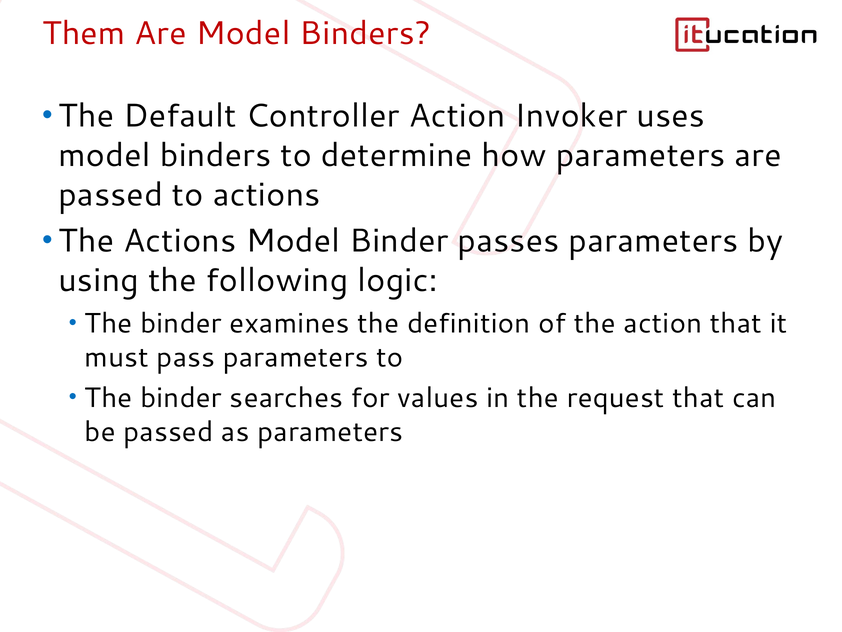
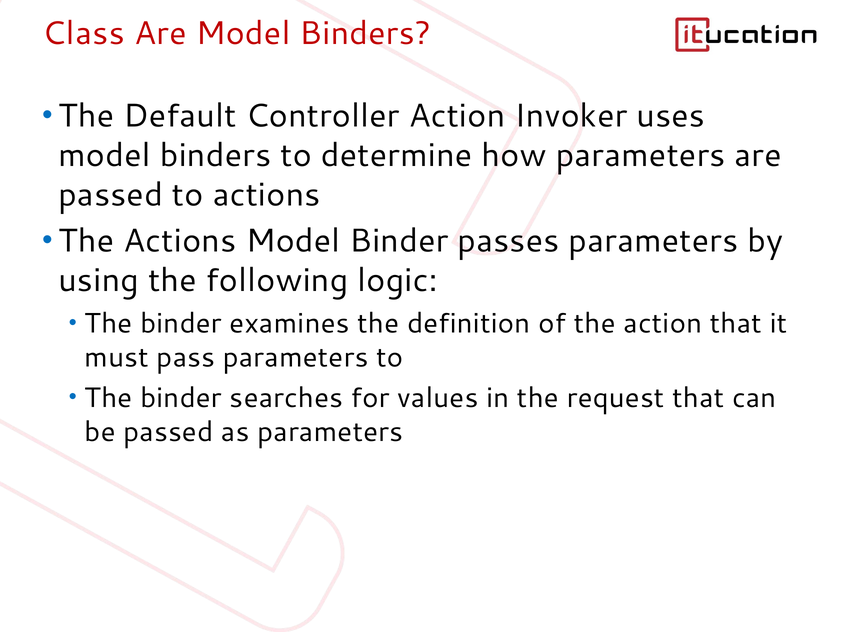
Them: Them -> Class (84, 33)
